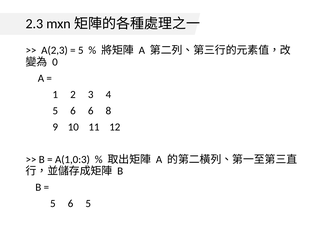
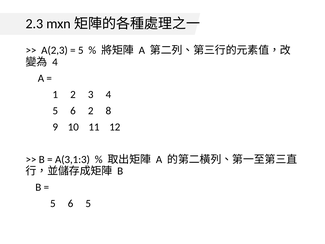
0: 0 -> 4 (55, 62)
6 6: 6 -> 2 (91, 111)
A(1,0:3: A(1,0:3 -> A(3,1:3 (72, 159)
